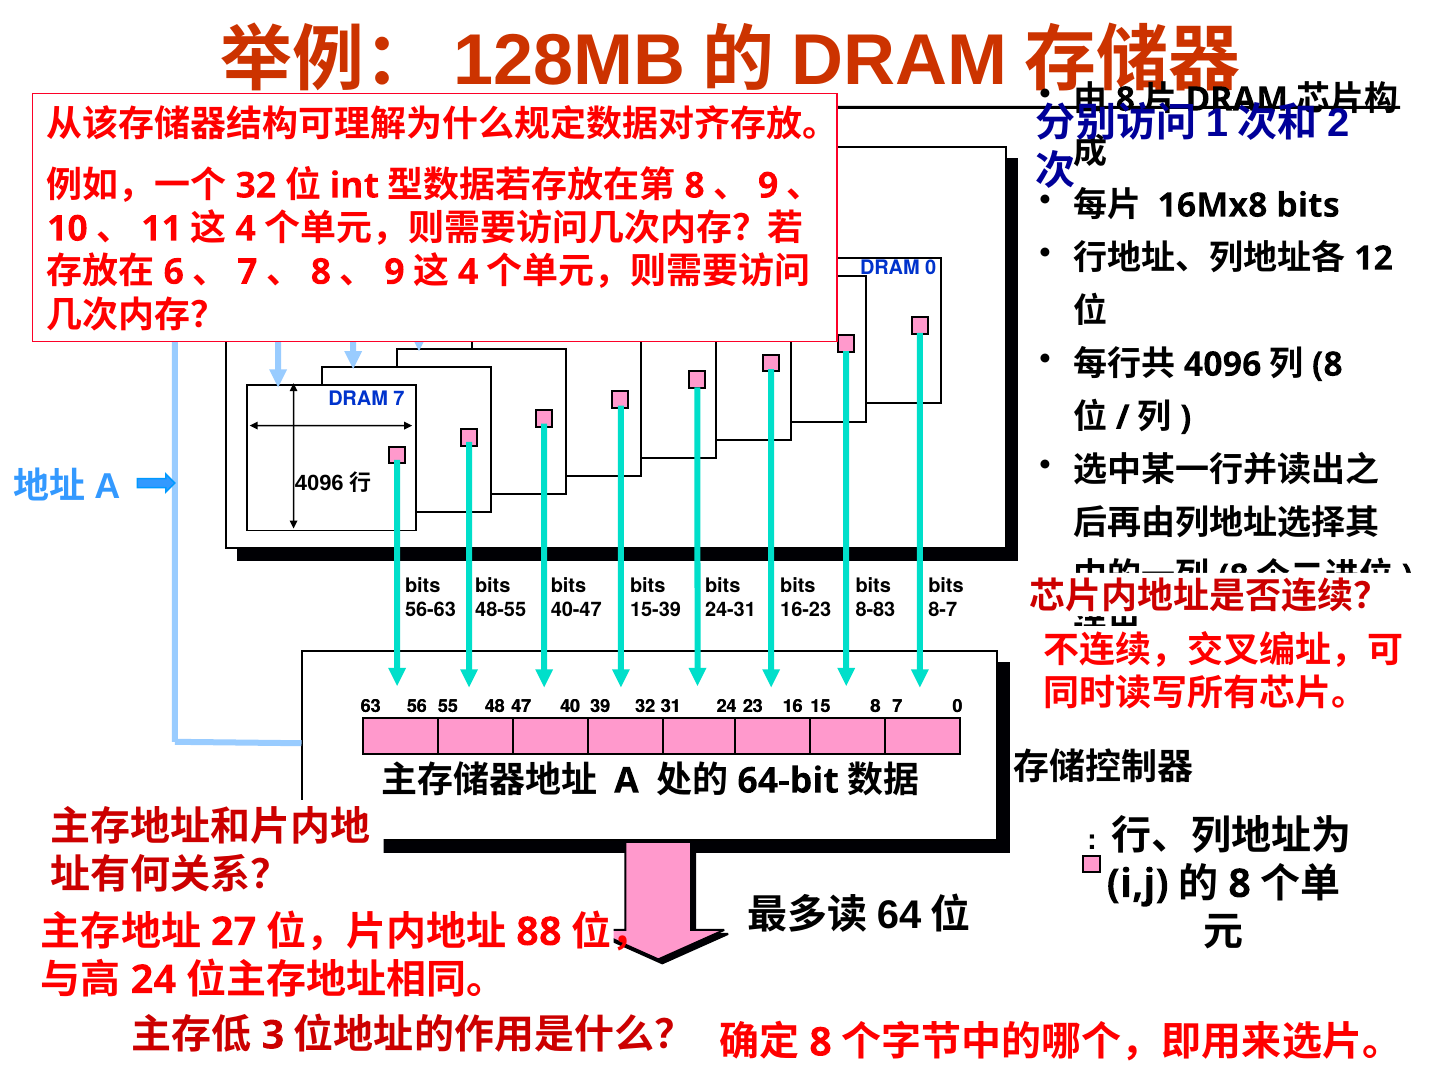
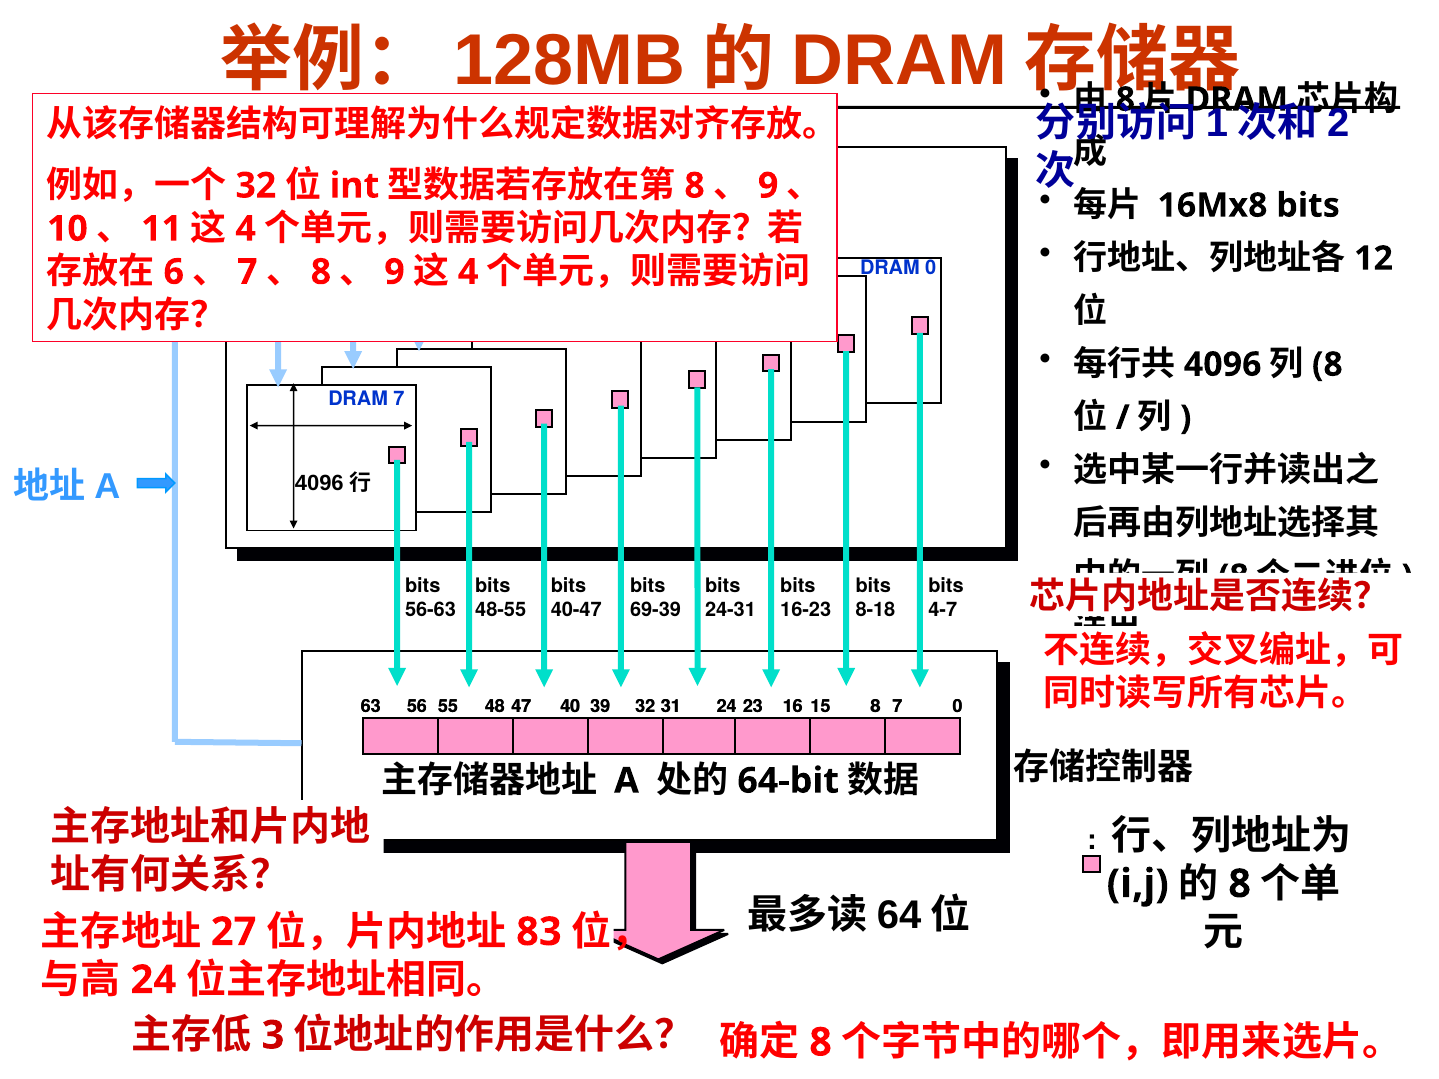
15-39: 15-39 -> 69-39 (656, 610)
8-83: 8-83 -> 8-18 (875, 610)
8-7: 8-7 -> 4-7 (943, 610)
88: 88 -> 83 (539, 932)
